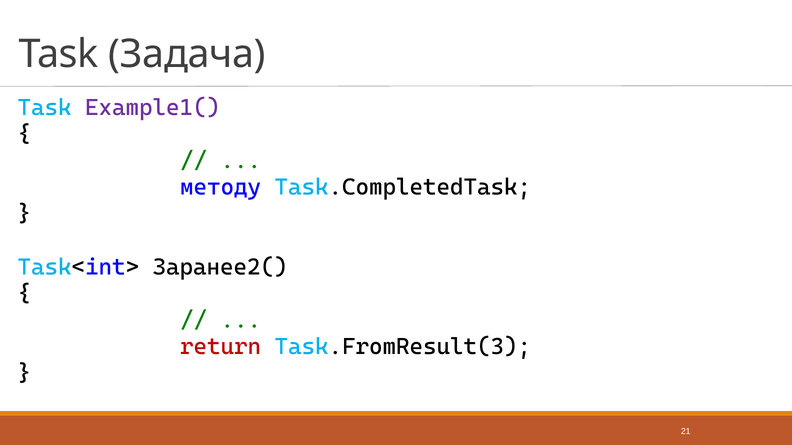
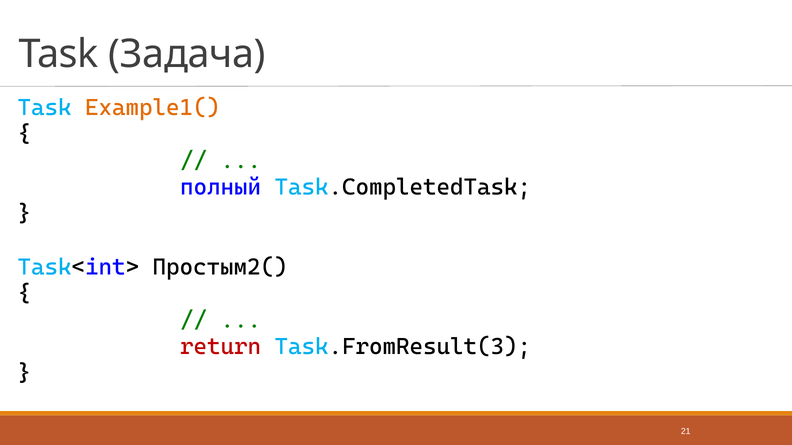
Example1( colour: purple -> orange (153, 108)
методу: методу -> полный (221, 187)
Заранее2(: Заранее2( -> Простым2( (220, 267)
